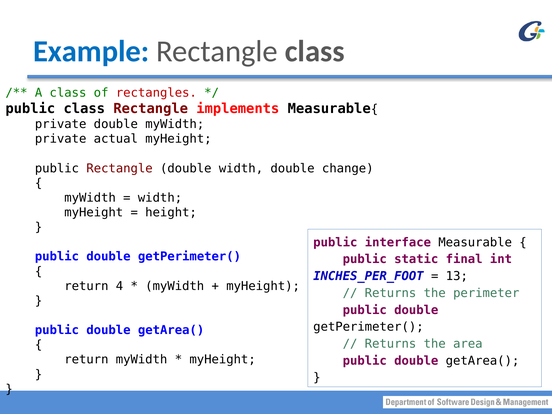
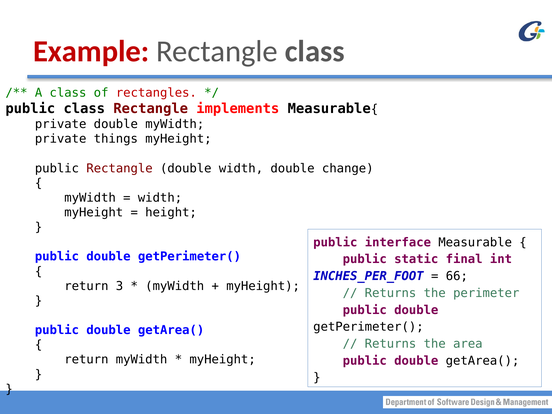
Example colour: blue -> red (91, 52)
actual: actual -> things (116, 139)
13: 13 -> 66 (457, 276)
4: 4 -> 3 (120, 286)
